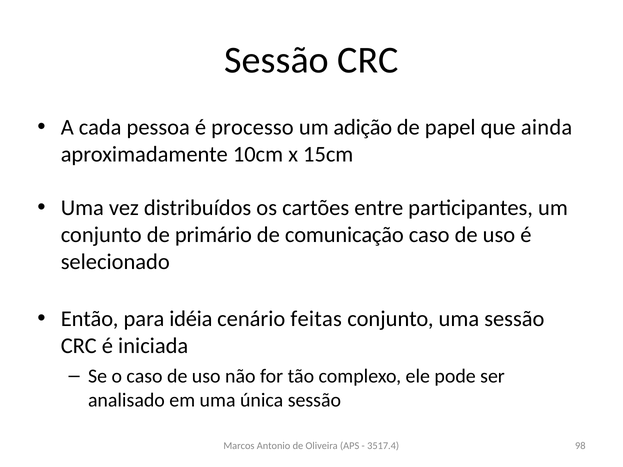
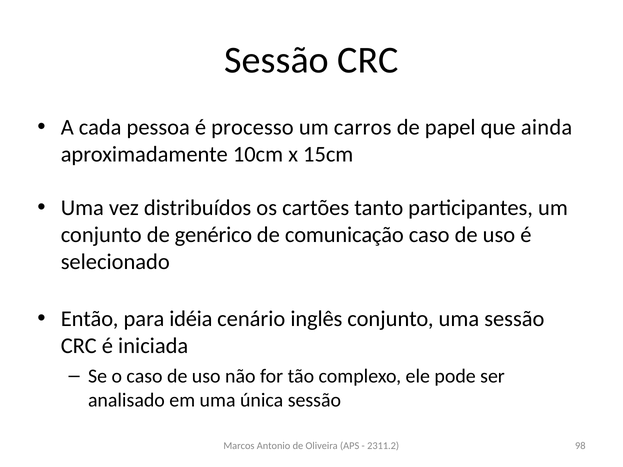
adição: adição -> carros (363, 127)
entre: entre -> tanto (379, 208)
primário: primário -> genérico (213, 235)
feitas: feitas -> inglês (316, 319)
3517.4: 3517.4 -> 2311.2 (383, 446)
